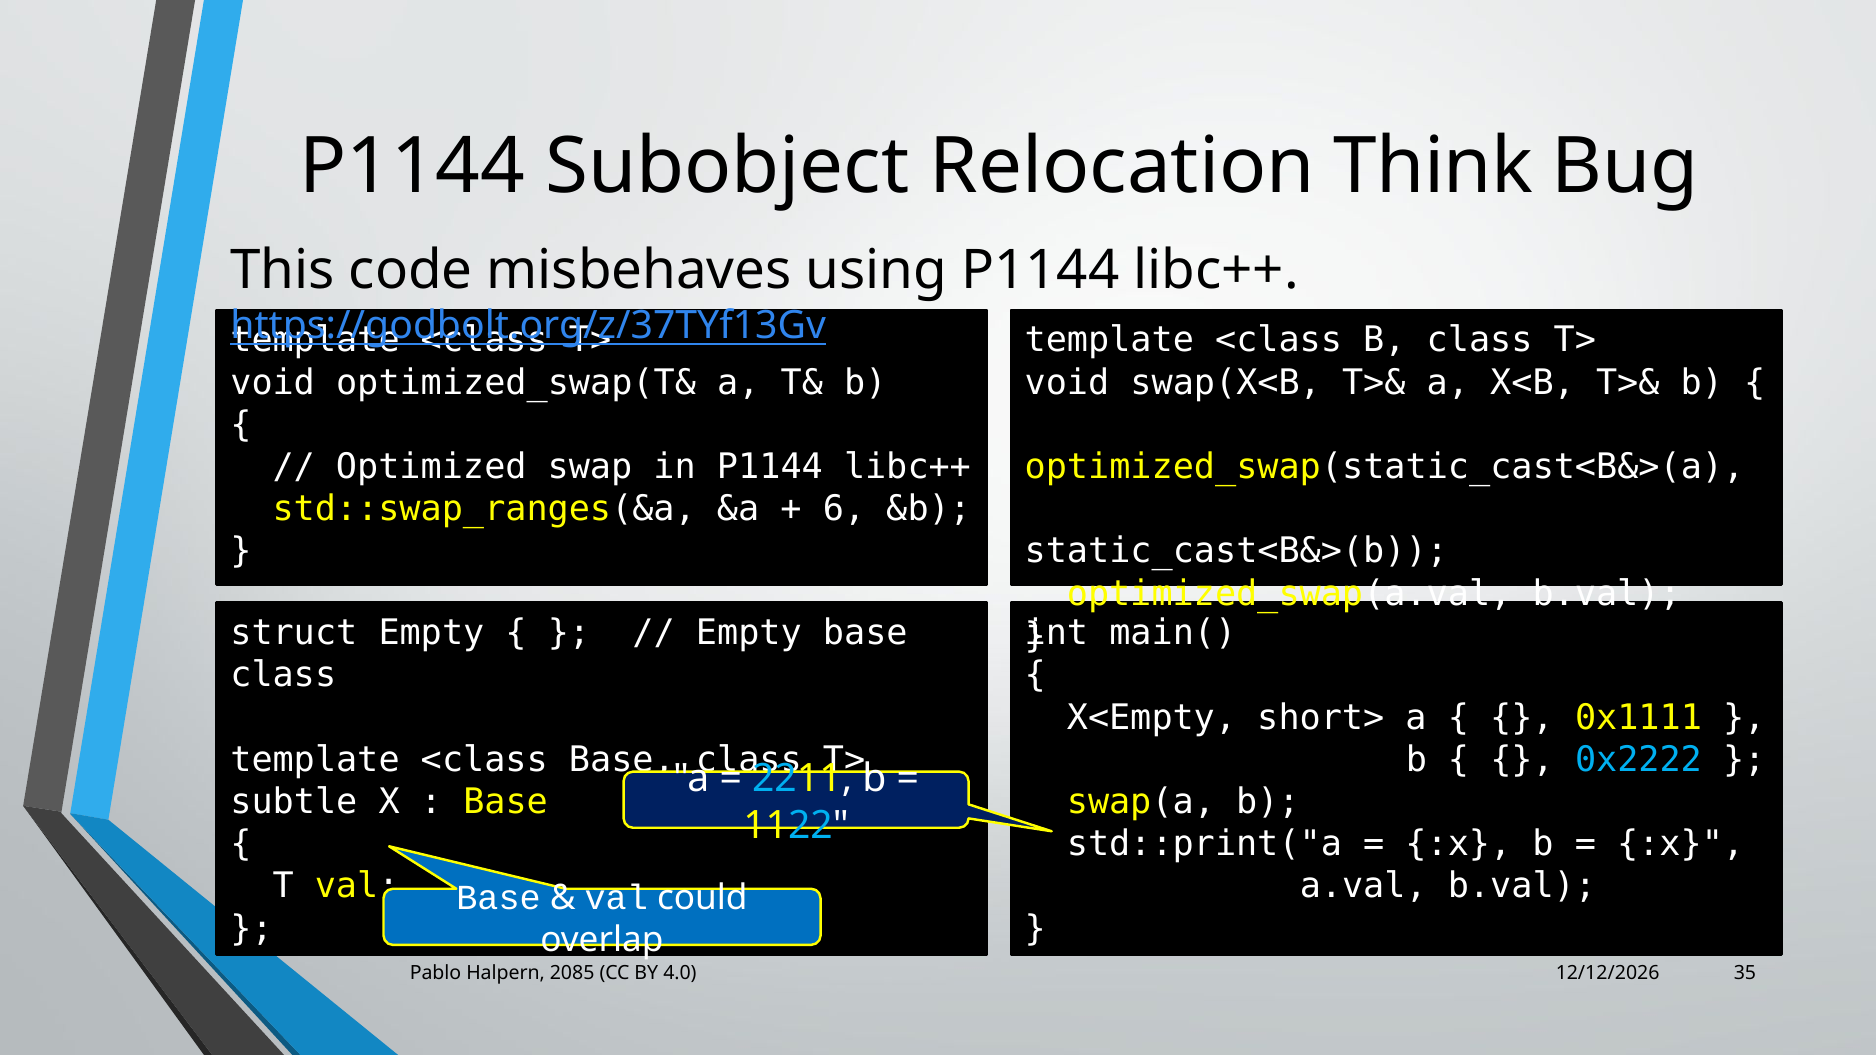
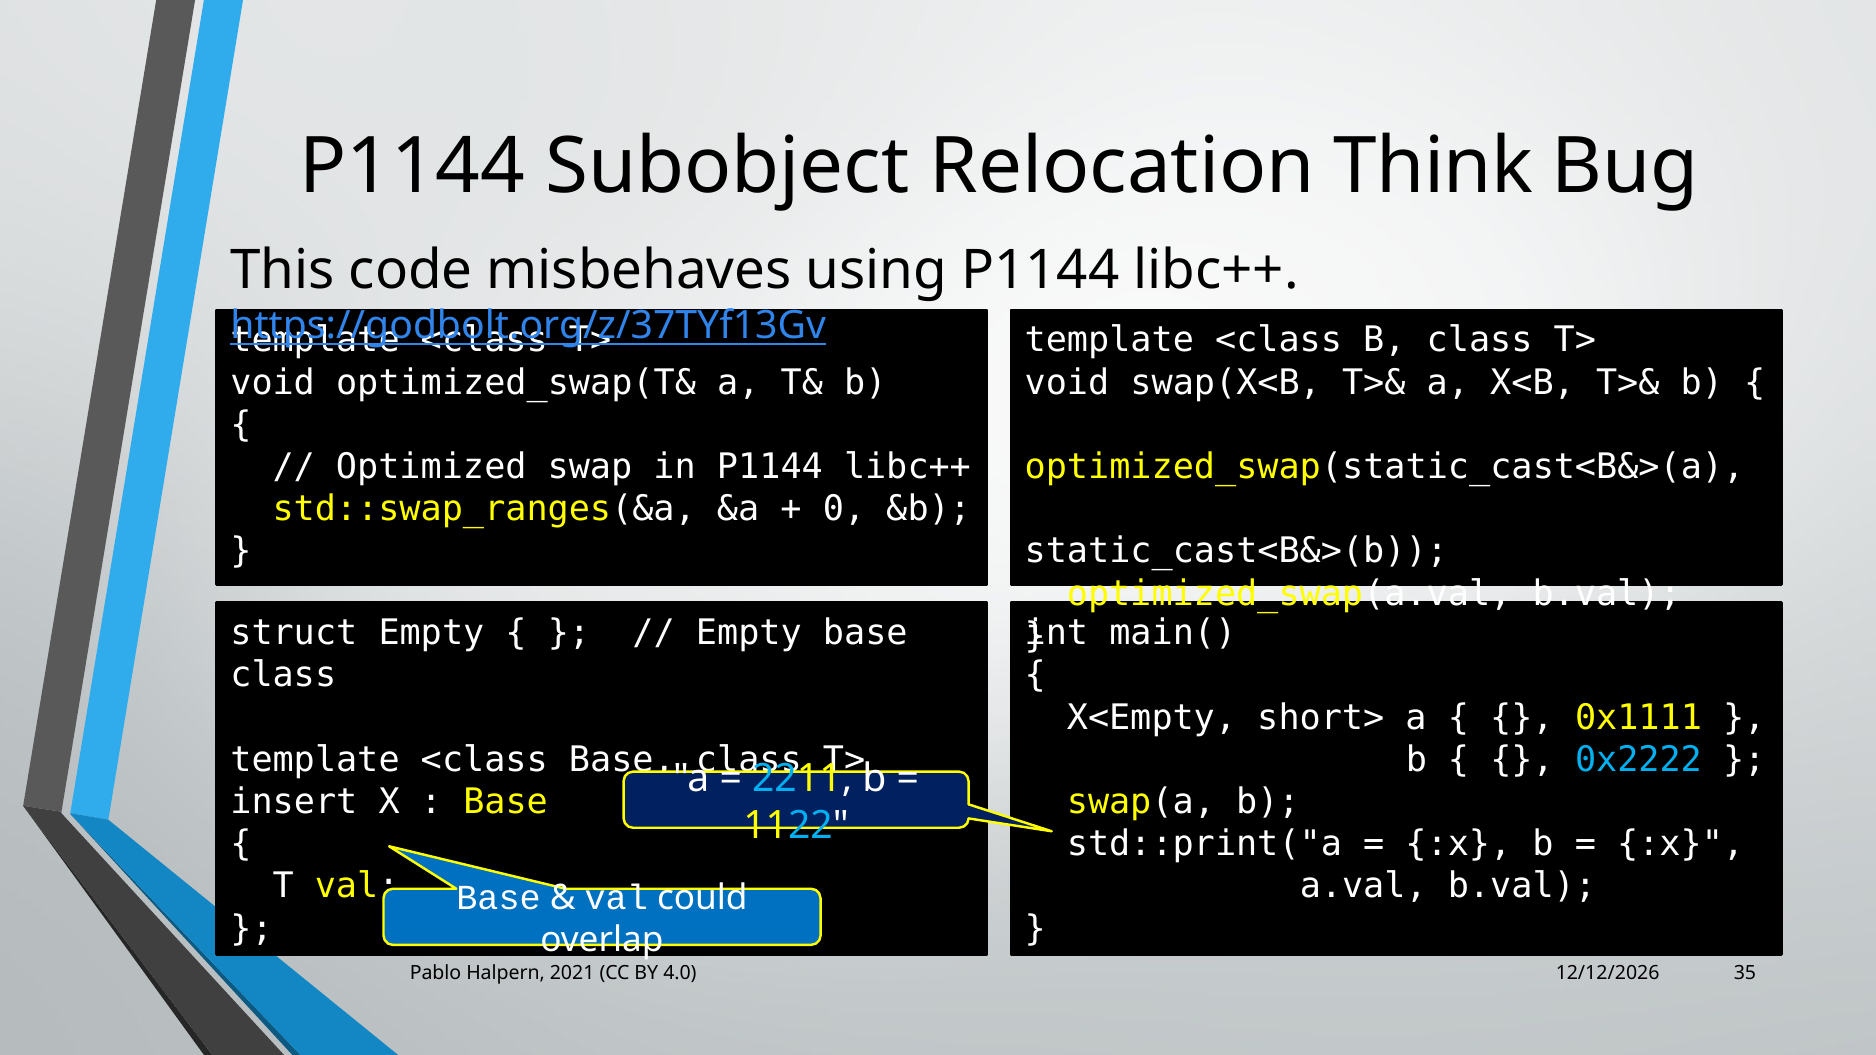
6: 6 -> 0 (844, 509)
subtle: subtle -> insert (294, 802)
2085: 2085 -> 2021 (572, 973)
